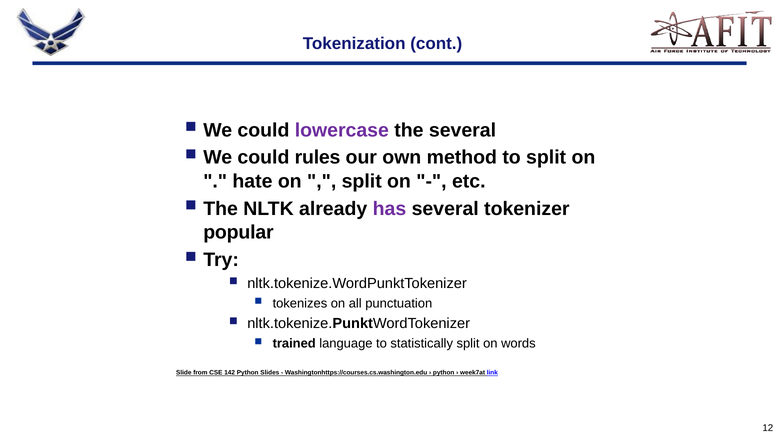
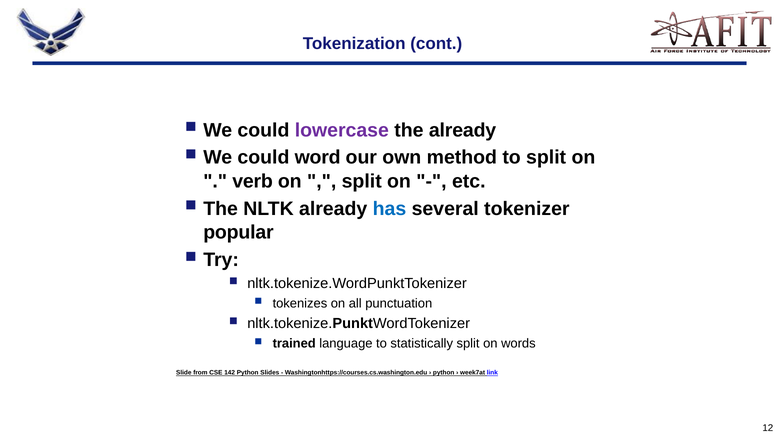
the several: several -> already (463, 130)
rules: rules -> word (318, 158)
hate: hate -> verb (253, 181)
has colour: purple -> blue (389, 209)
